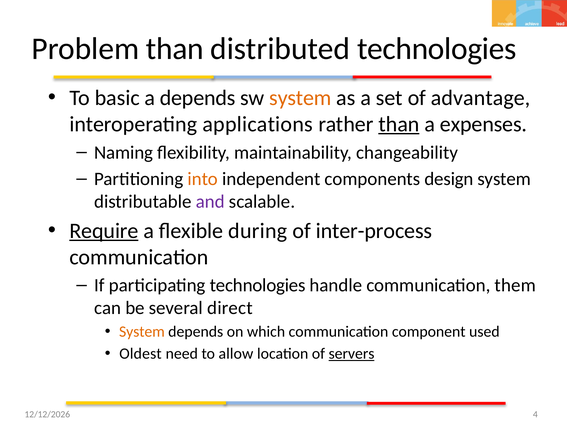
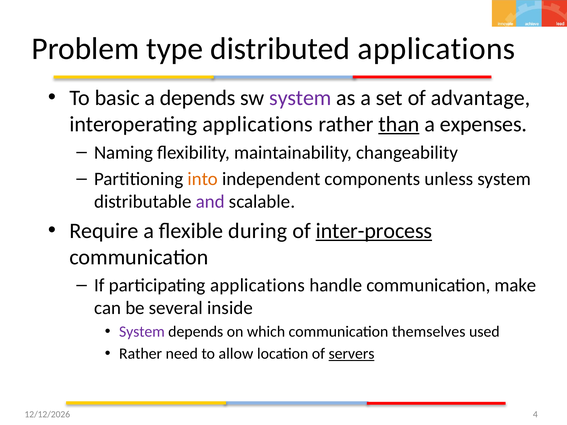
Problem than: than -> type (175, 49)
distributed technologies: technologies -> applications (436, 49)
system colour: orange -> purple (300, 98)
design: design -> unless (449, 179)
Require underline: present -> none (104, 231)
inter-process underline: none -> present (374, 231)
participating technologies: technologies -> applications (258, 285)
them: them -> make (515, 285)
direct: direct -> inside (230, 308)
System colour: orange -> purple (142, 332)
component: component -> themselves (429, 332)
Oldest: Oldest -> Rather (141, 354)
